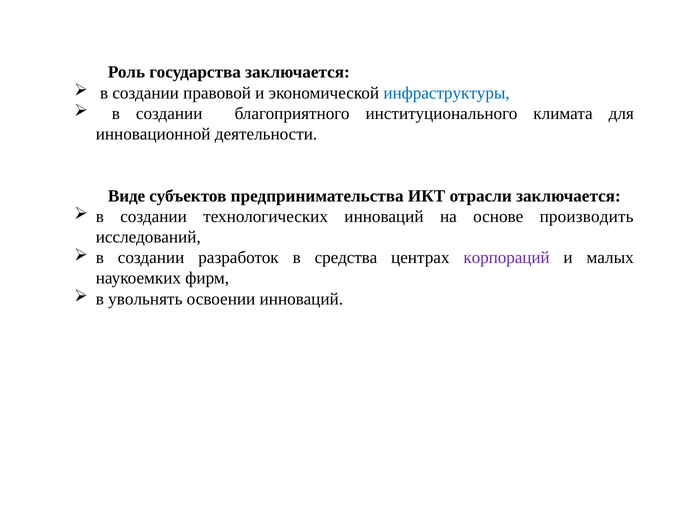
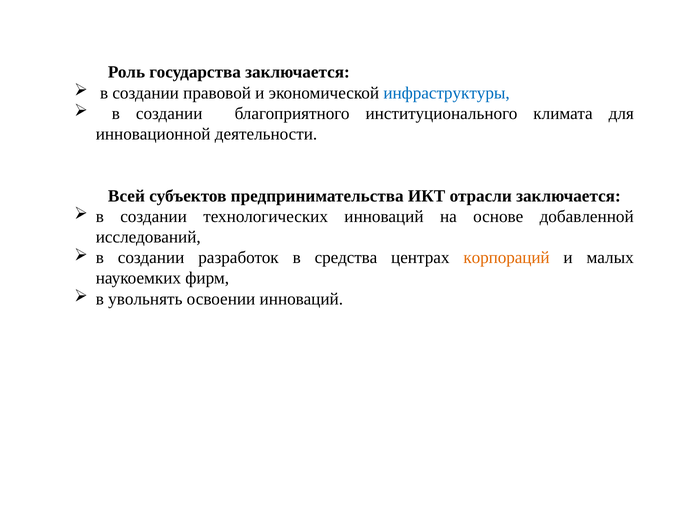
Виде: Виде -> Всей (126, 196)
производить: производить -> добавленной (587, 217)
корпораций colour: purple -> orange (507, 258)
